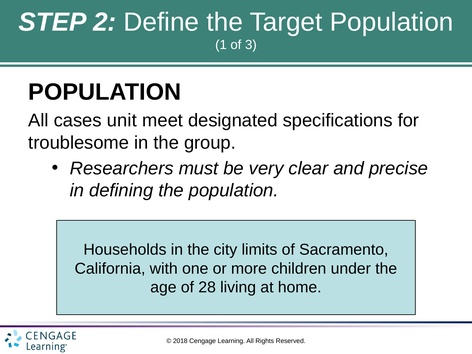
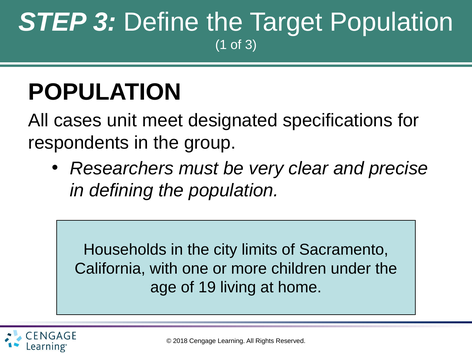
STEP 2: 2 -> 3 (105, 22)
troublesome: troublesome -> respondents (79, 143)
28: 28 -> 19 (207, 287)
